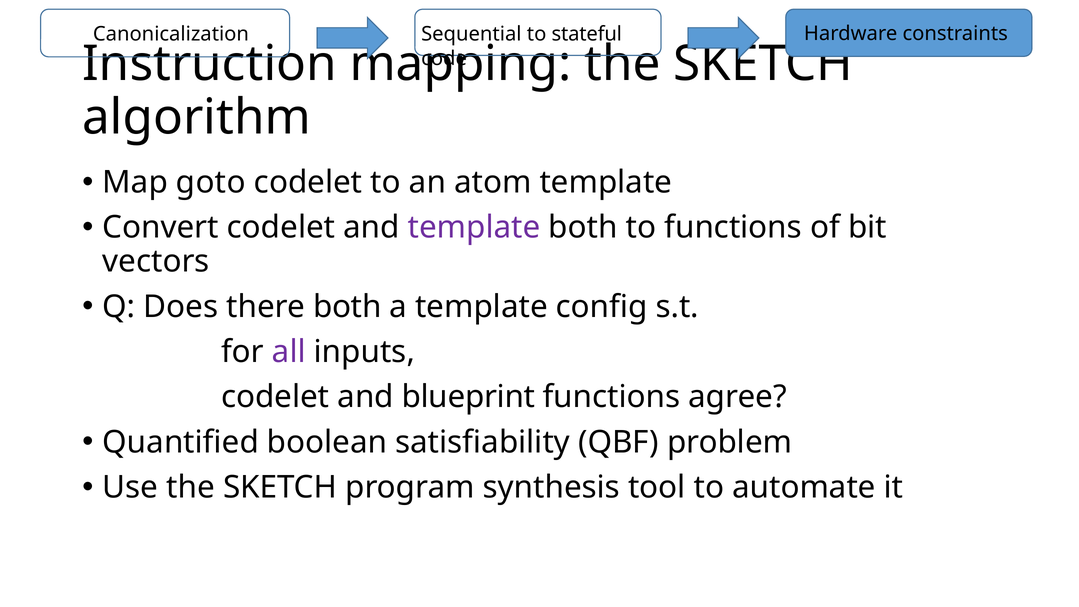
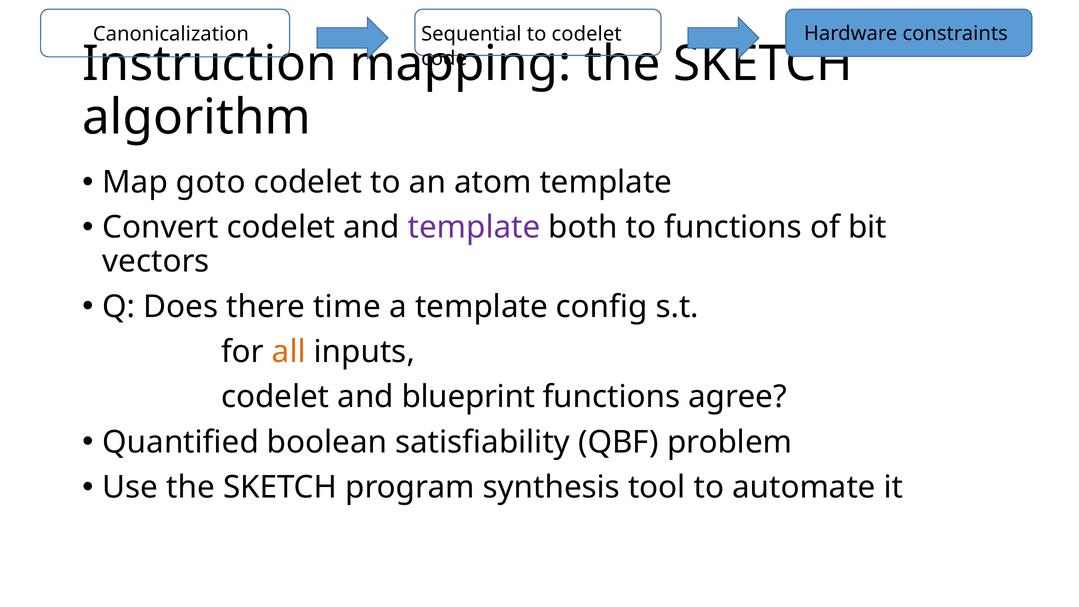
to stateful: stateful -> codelet (587, 34)
there both: both -> time (347, 307)
all colour: purple -> orange (289, 352)
